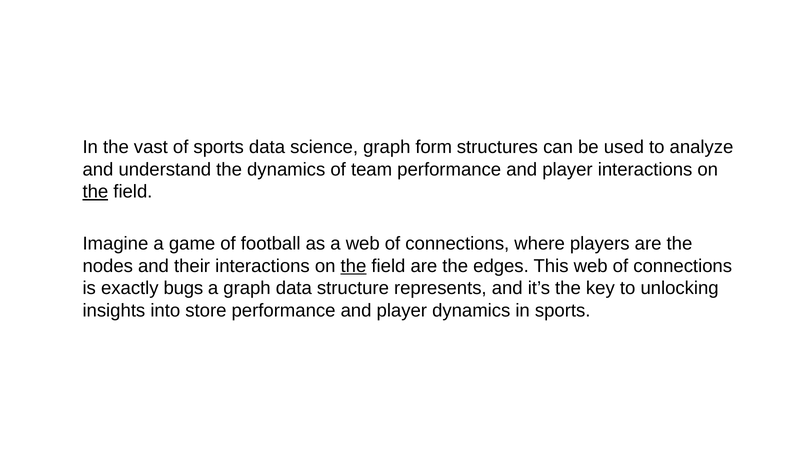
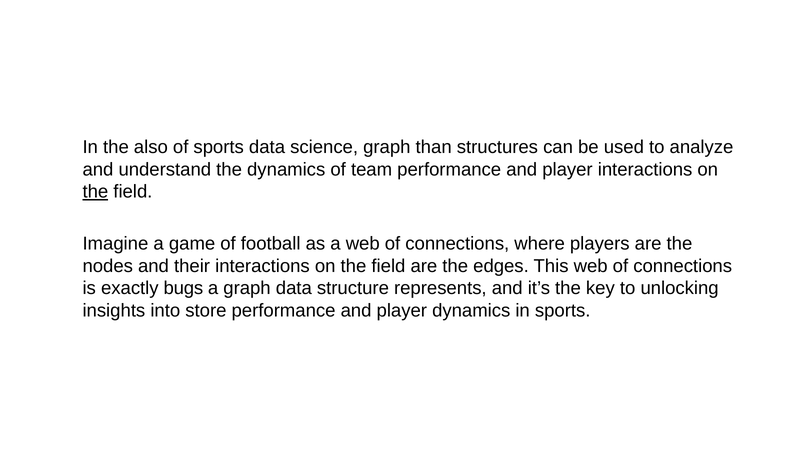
vast: vast -> also (151, 147)
form: form -> than (434, 147)
the underline: present -> none (353, 266)
